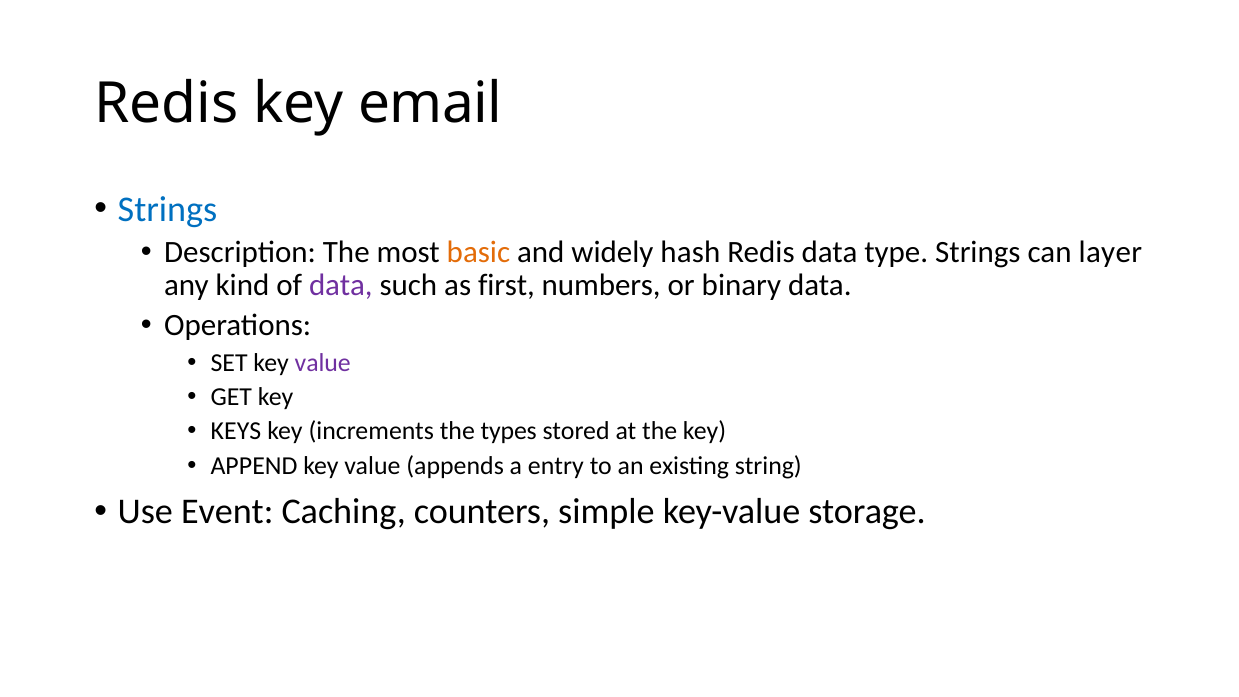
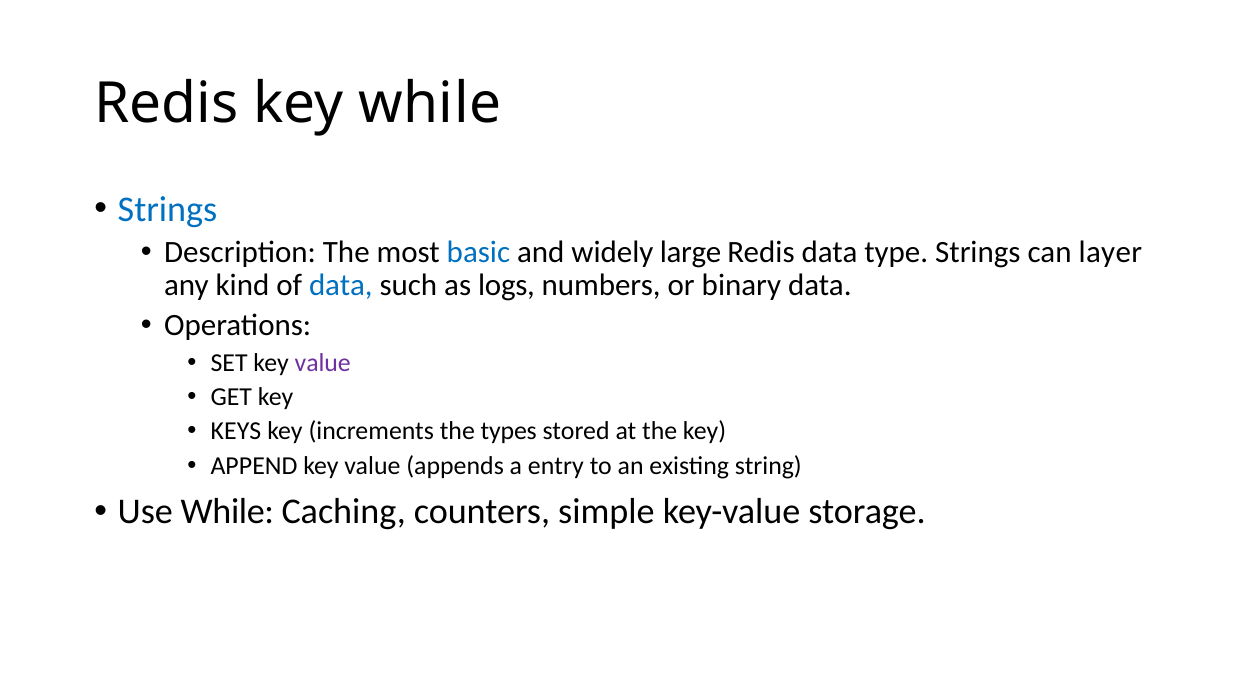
key email: email -> while (430, 104)
basic colour: orange -> blue (478, 252)
hash: hash -> large (691, 252)
data colour: purple -> blue (341, 286)
first: first -> logs (507, 286)
Use Event: Event -> While (227, 512)
